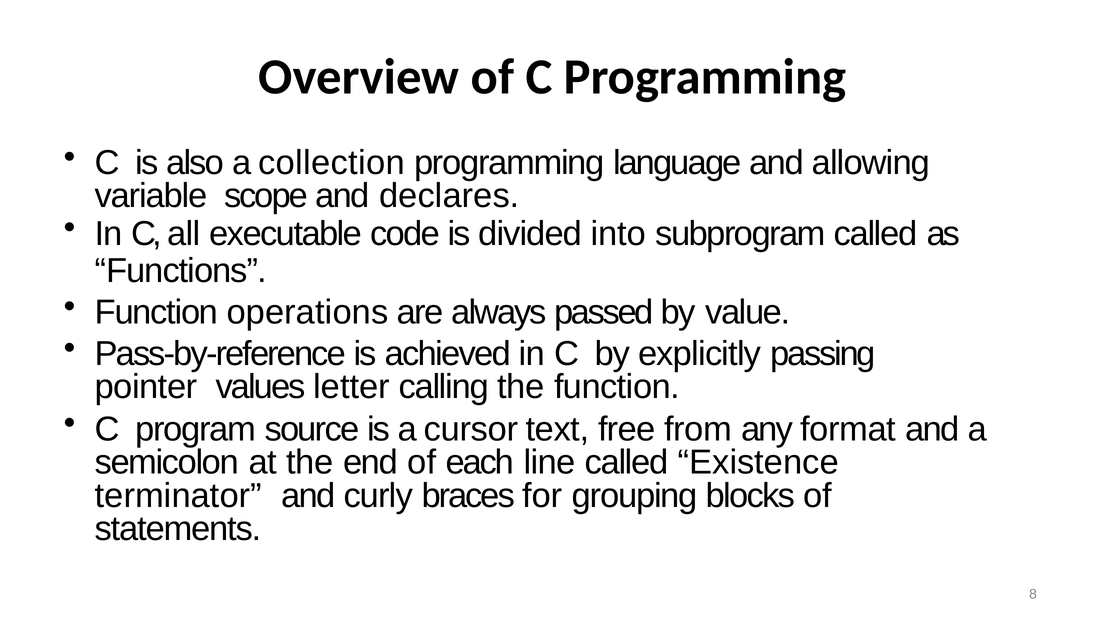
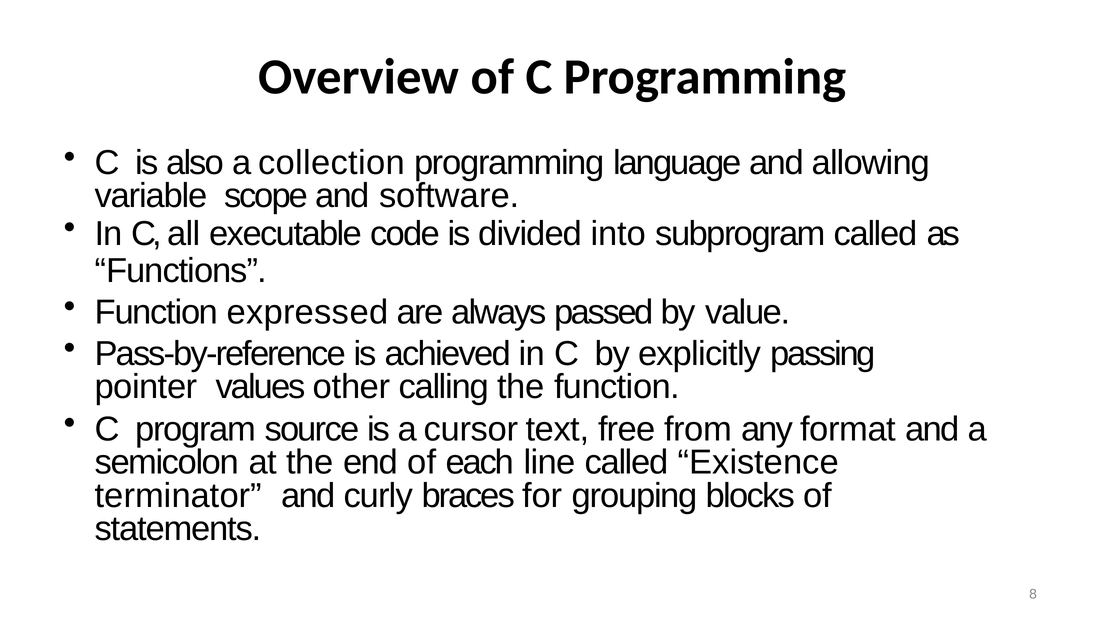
declares: declares -> software (449, 196)
operations: operations -> expressed (307, 312)
letter: letter -> other (352, 387)
